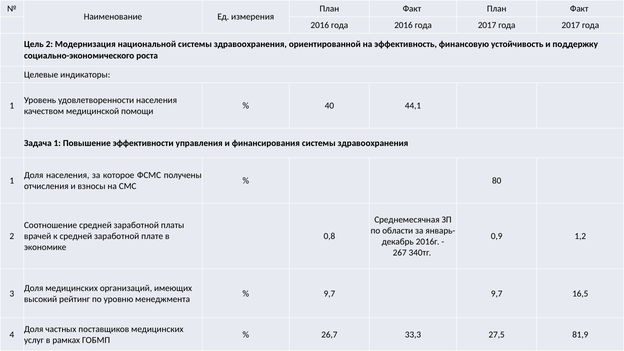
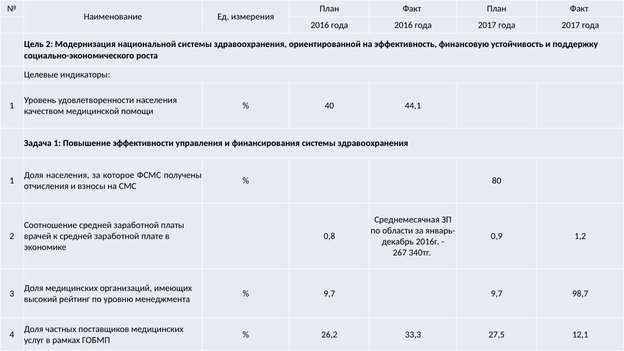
16,5: 16,5 -> 98,7 (580, 294)
26,7: 26,7 -> 26,2 (329, 335)
81,9: 81,9 -> 12,1 (580, 335)
